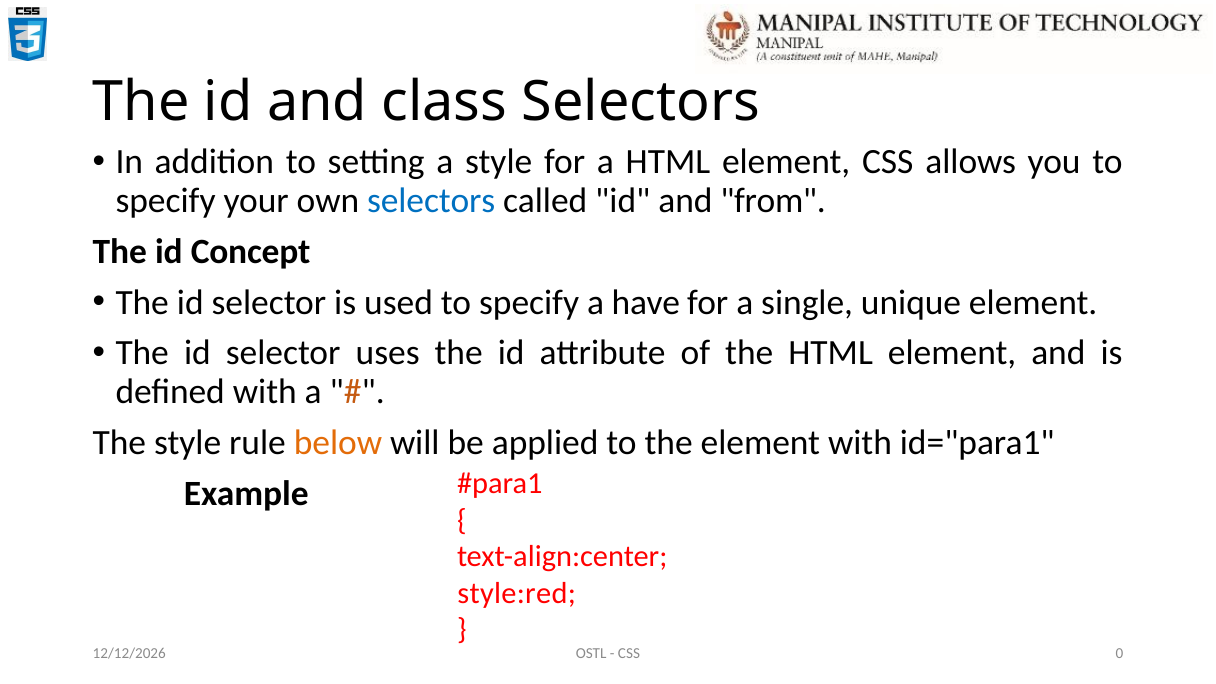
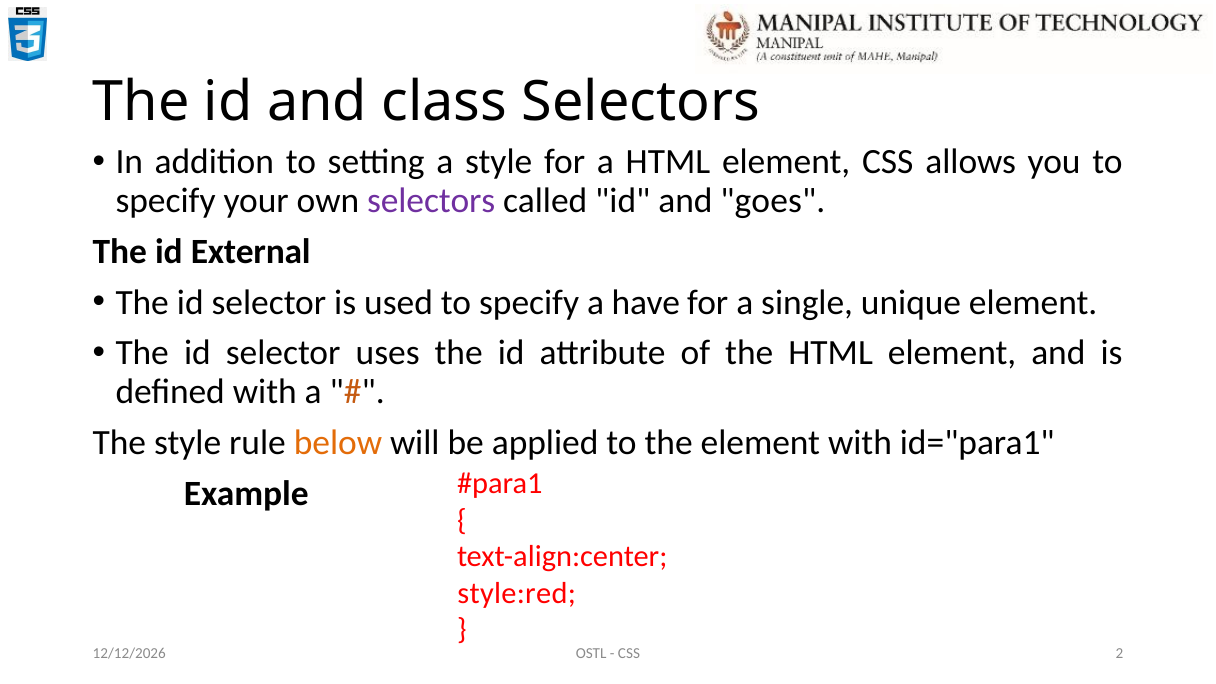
selectors colour: blue -> purple (431, 200)
from: from -> goes (773, 200)
Concept: Concept -> External (251, 251)
0: 0 -> 2 (1119, 653)
